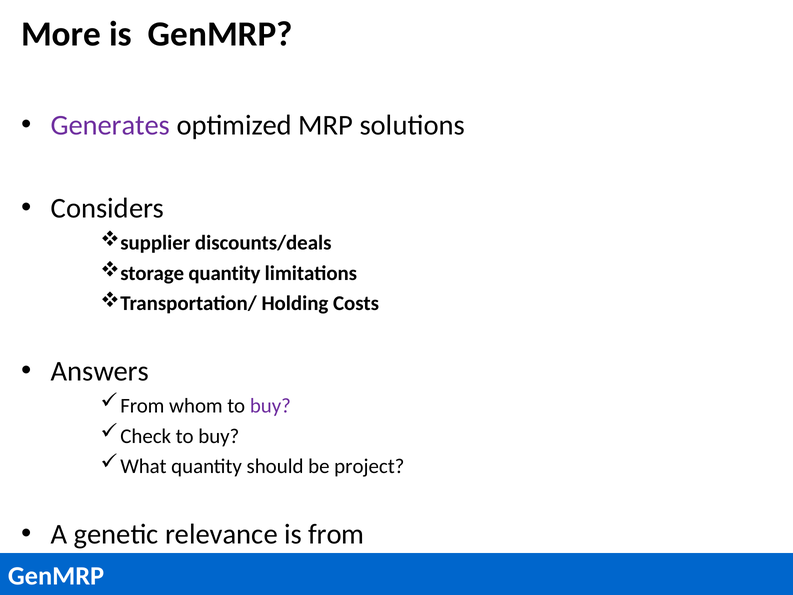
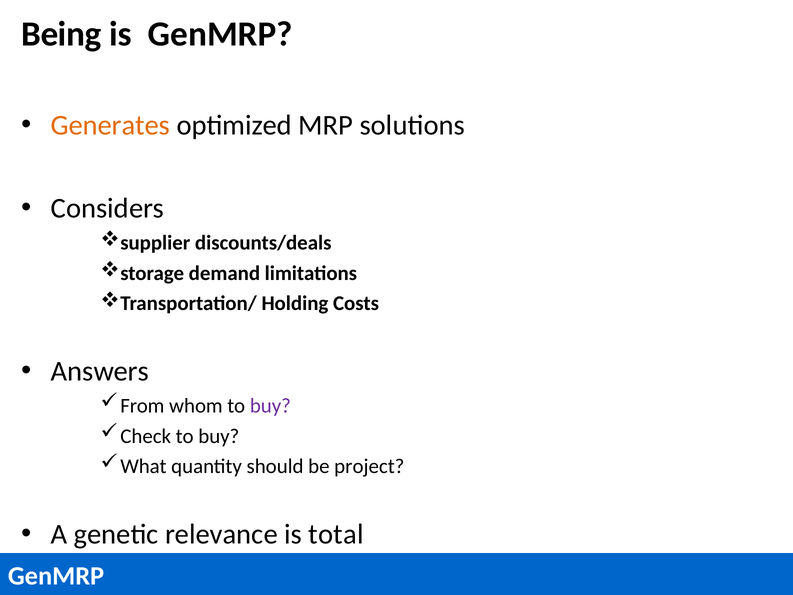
More: More -> Being (61, 34)
Generates colour: purple -> orange (111, 125)
storage quantity: quantity -> demand (224, 273)
is from: from -> total (336, 534)
